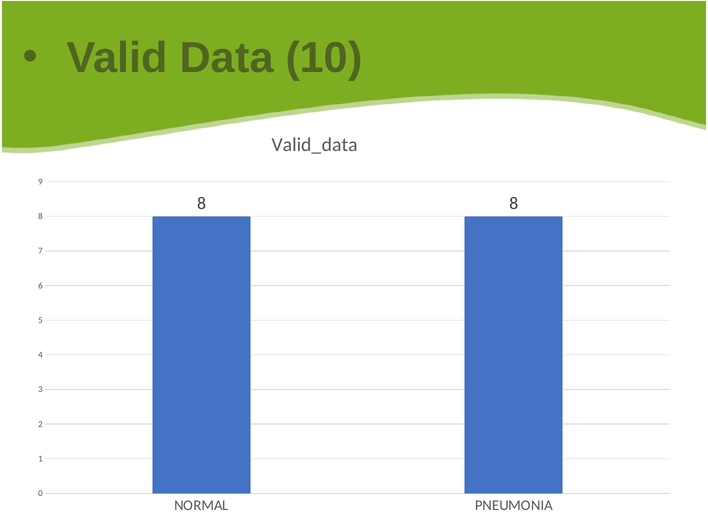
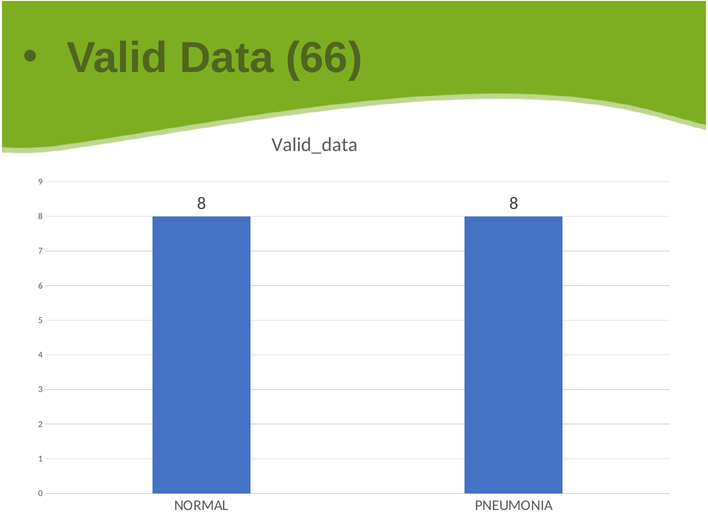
10: 10 -> 66 (324, 58)
